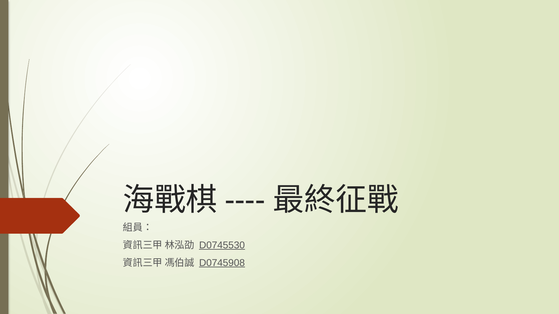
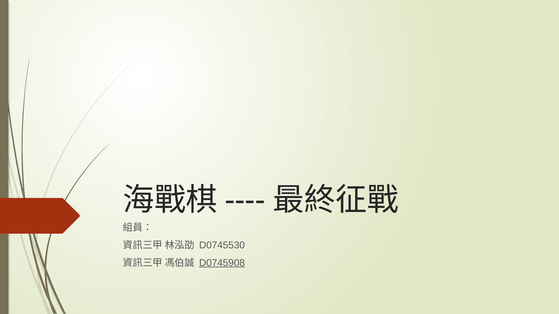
D0745530 underline: present -> none (222, 245)
